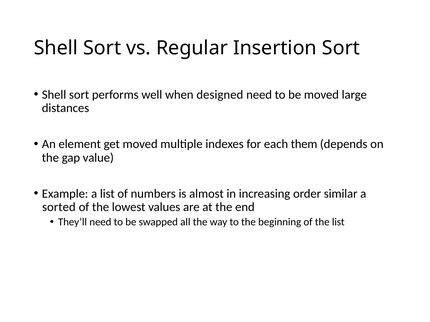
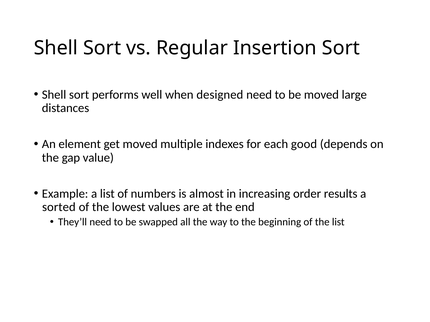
them: them -> good (304, 144)
similar: similar -> results (341, 194)
